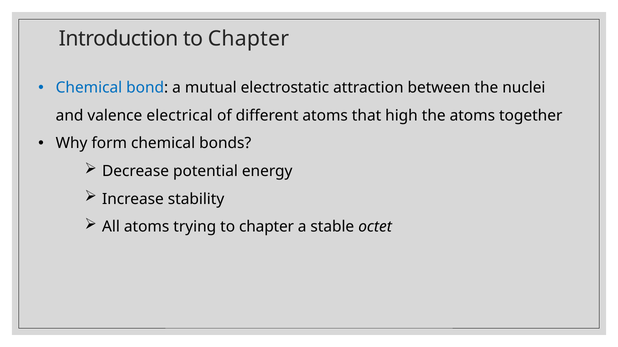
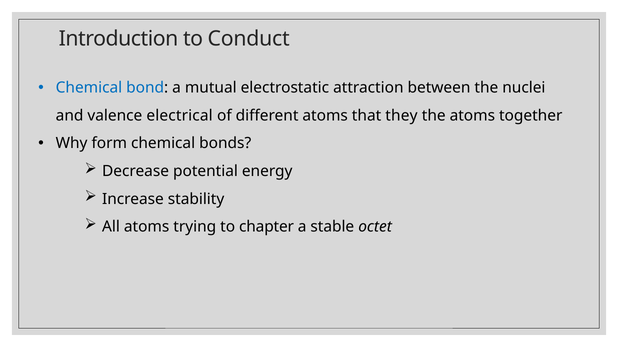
Introduction to Chapter: Chapter -> Conduct (249, 39)
high: high -> they (401, 116)
